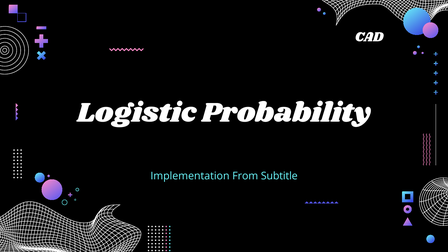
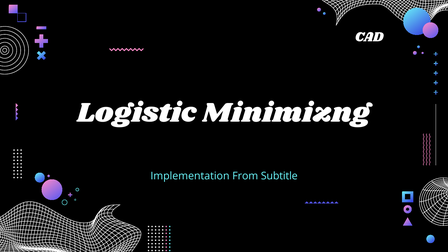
Probability: Probability -> Minimizng (286, 112)
